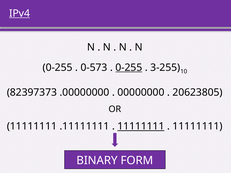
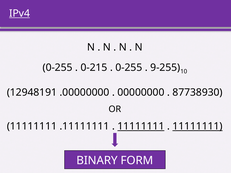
0-573: 0-573 -> 0-215 (94, 68)
0-255 underline: present -> none (129, 68)
3-255: 3-255 -> 9-255 (165, 68)
82397373: 82397373 -> 12948191 (32, 92)
20623805: 20623805 -> 87738930 (198, 92)
11111111 underline: none -> present (198, 126)
